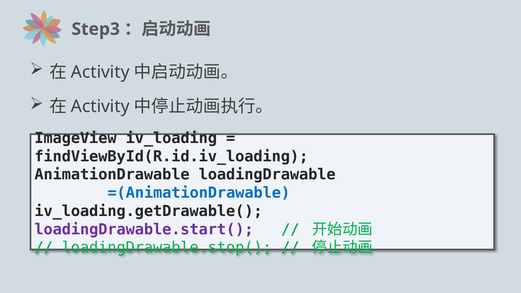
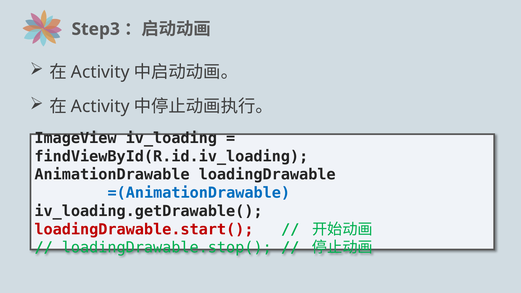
loadingDrawable.start( colour: purple -> red (144, 229)
